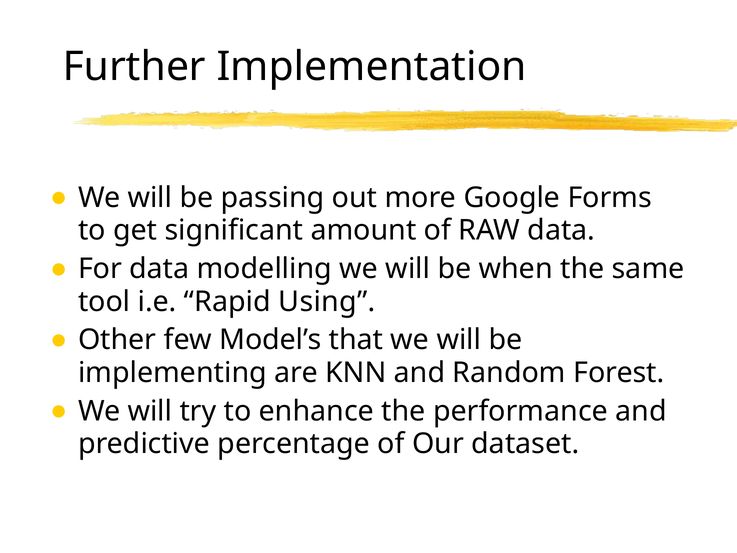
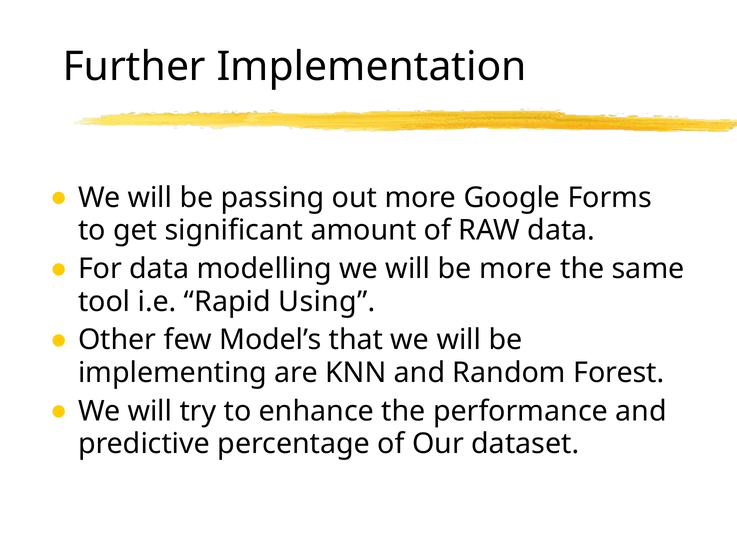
be when: when -> more (516, 269)
